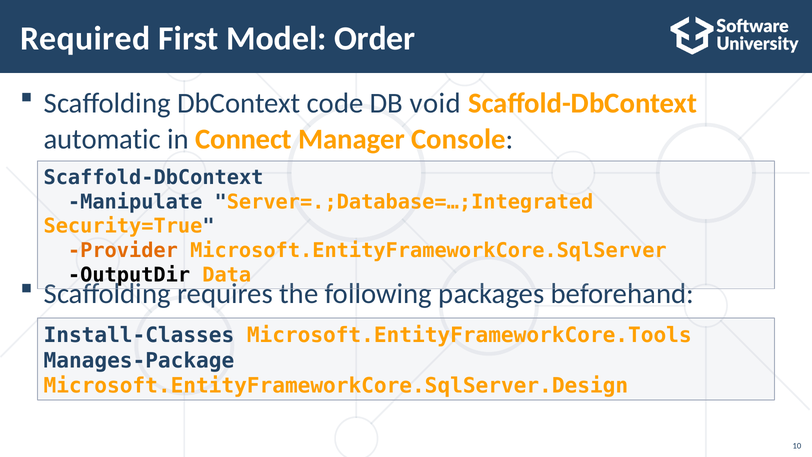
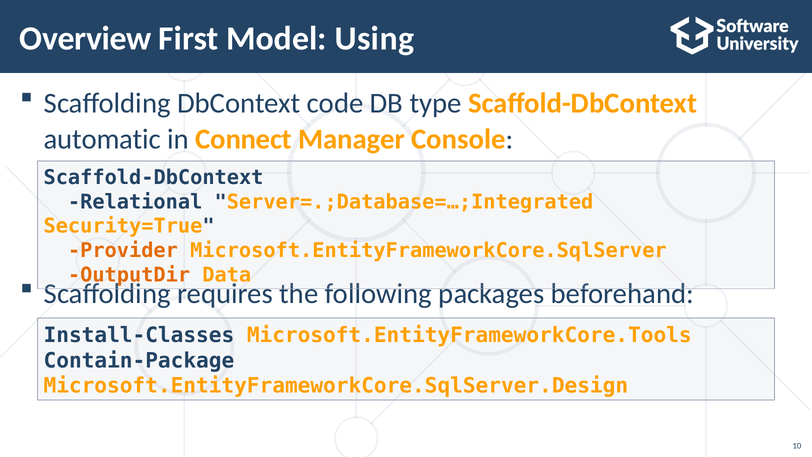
Required: Required -> Overview (86, 38)
Order: Order -> Using (374, 38)
void: void -> type (435, 103)
Manipulate: Manipulate -> Relational (135, 202)
OutputDir colour: black -> orange (129, 275)
Manages-Package: Manages-Package -> Contain-Package (139, 360)
